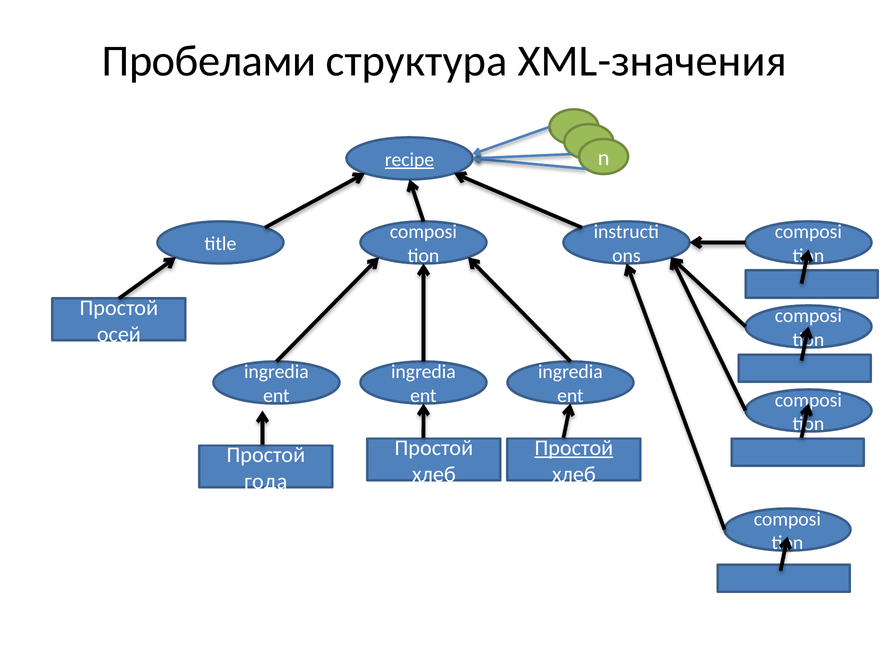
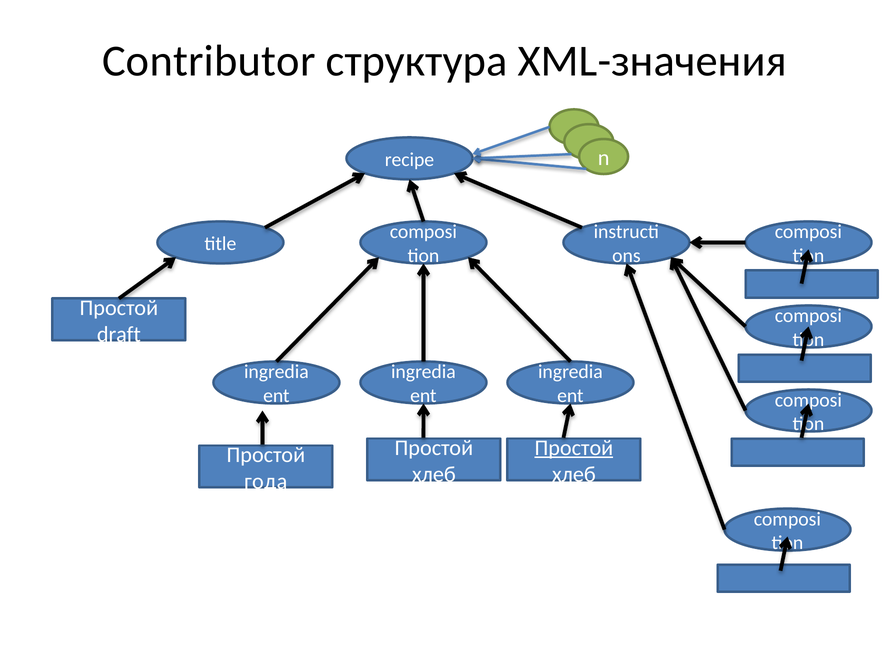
Пробелами: Пробелами -> Contributor (209, 61)
recipe underline: present -> none (409, 160)
осей: осей -> draft (119, 334)
